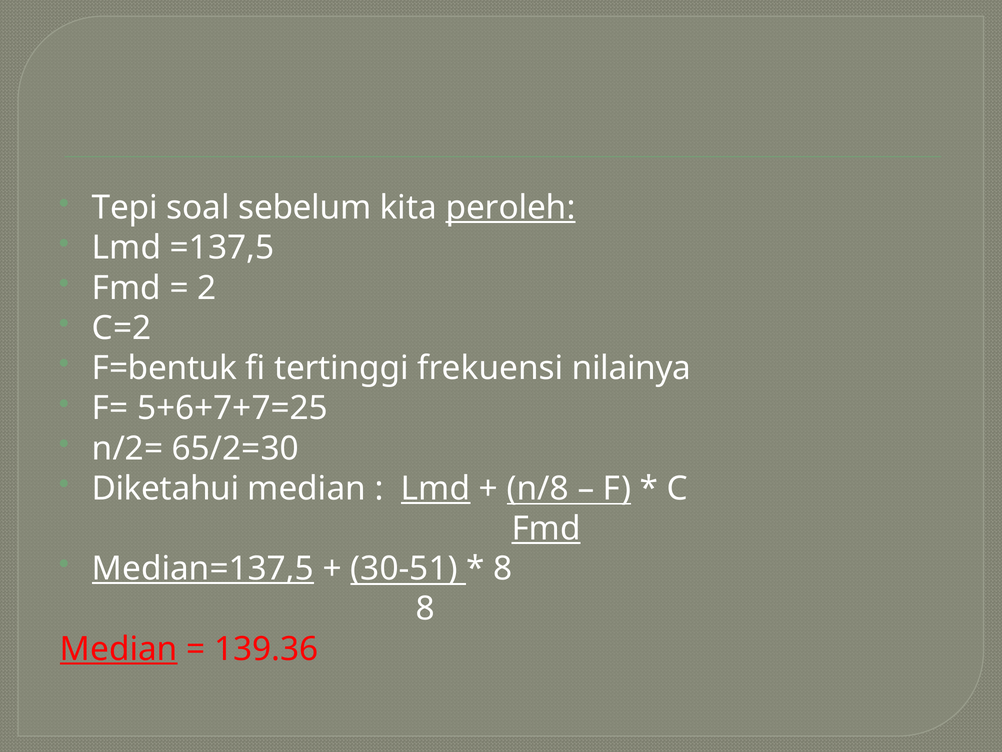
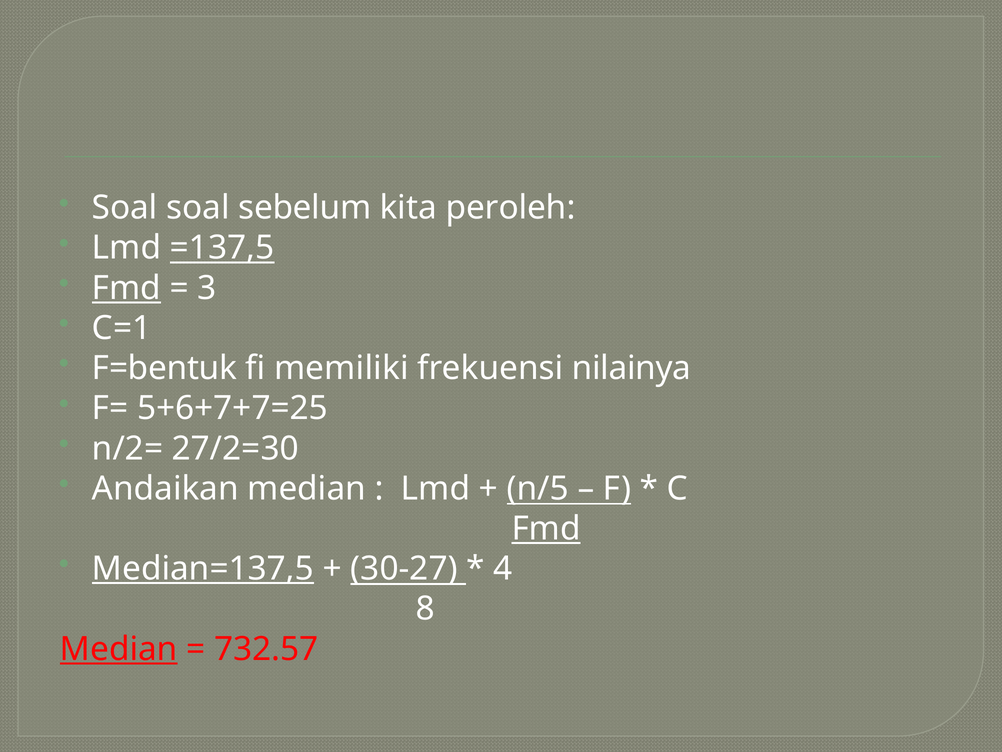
Tepi: Tepi -> Soal (125, 208)
peroleh underline: present -> none (511, 208)
=137,5 underline: none -> present (222, 248)
Fmd underline: none -> present (126, 288)
2: 2 -> 3 (207, 288)
C=2: C=2 -> C=1 (122, 328)
tertinggi: tertinggi -> memiliki (341, 368)
65/2=30: 65/2=30 -> 27/2=30 (235, 448)
Diketahui: Diketahui -> Andaikan (165, 488)
Lmd underline: present -> none (436, 488)
n/8: n/8 -> n/5 (538, 488)
30-51: 30-51 -> 30-27 (404, 568)
8: 8 -> 4 (503, 568)
139.36: 139.36 -> 732.57 (266, 649)
